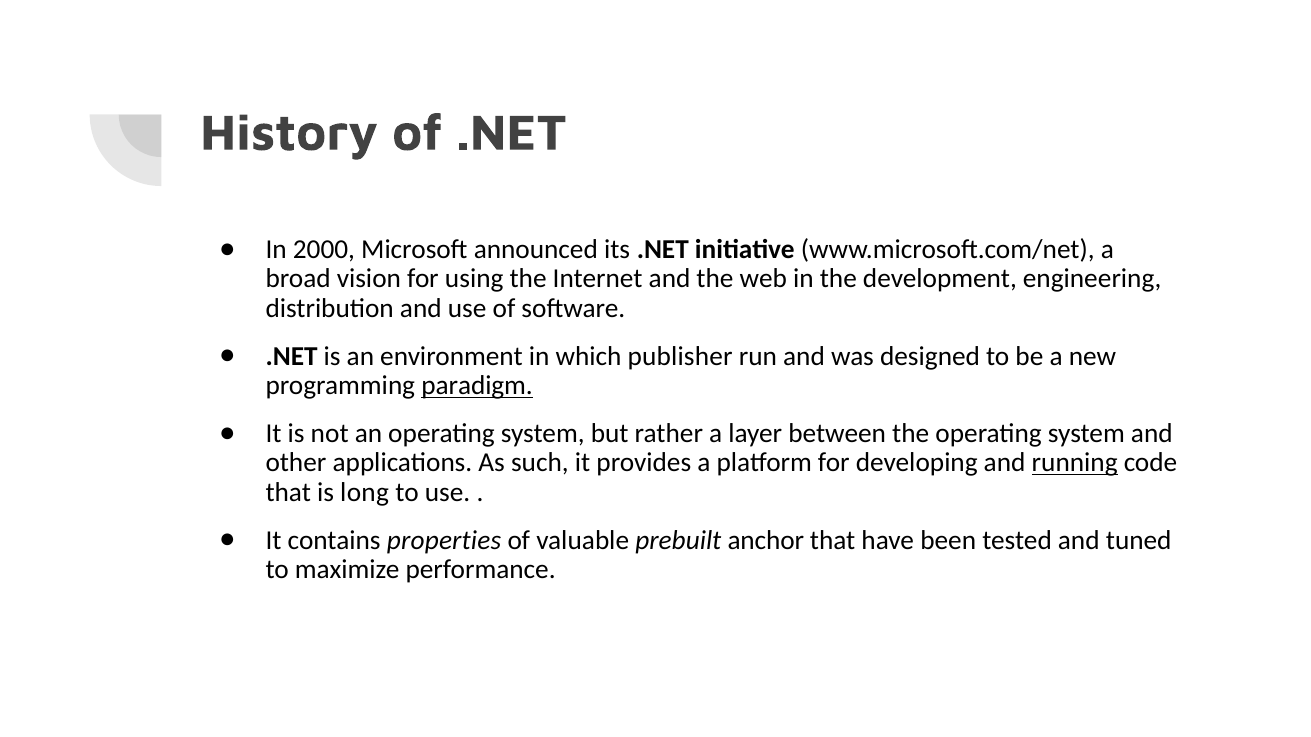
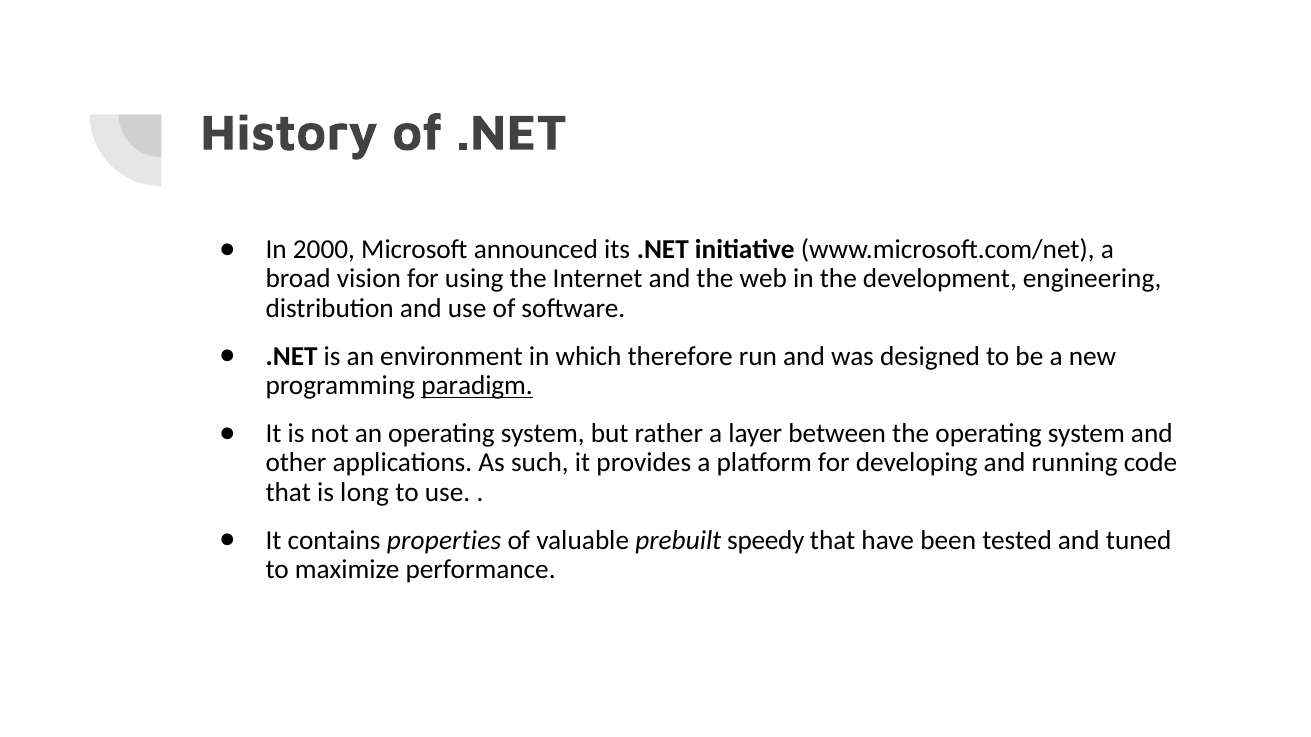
publisher: publisher -> therefore (680, 356)
running underline: present -> none (1075, 463)
anchor: anchor -> speedy (766, 540)
